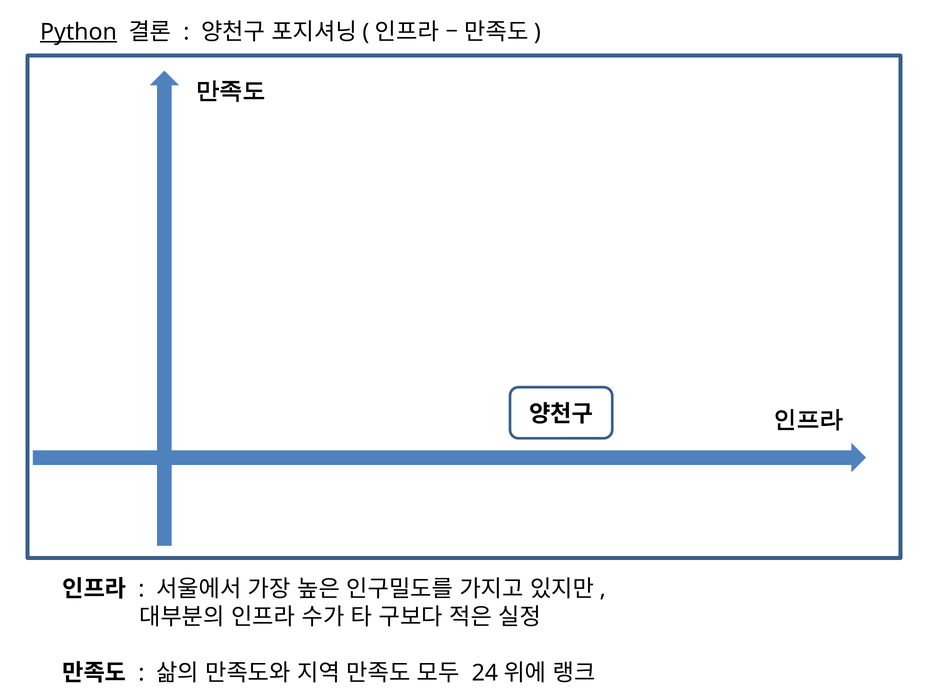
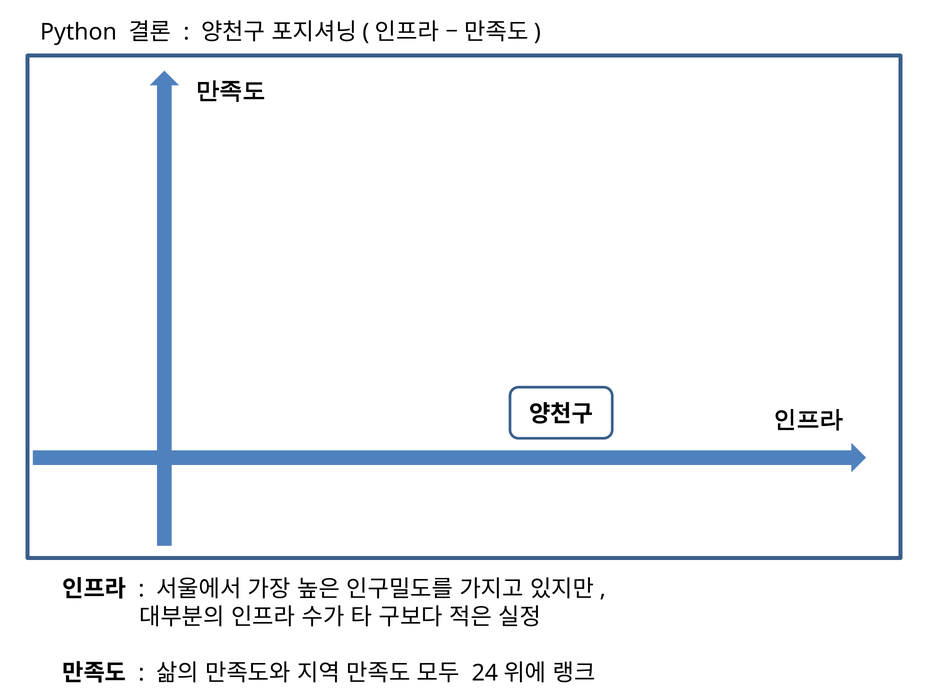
Python underline: present -> none (78, 32)
